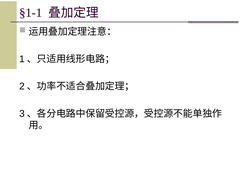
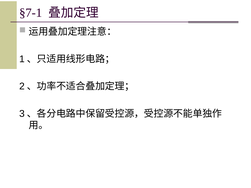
§1-1: §1-1 -> §7-1 (31, 13)
